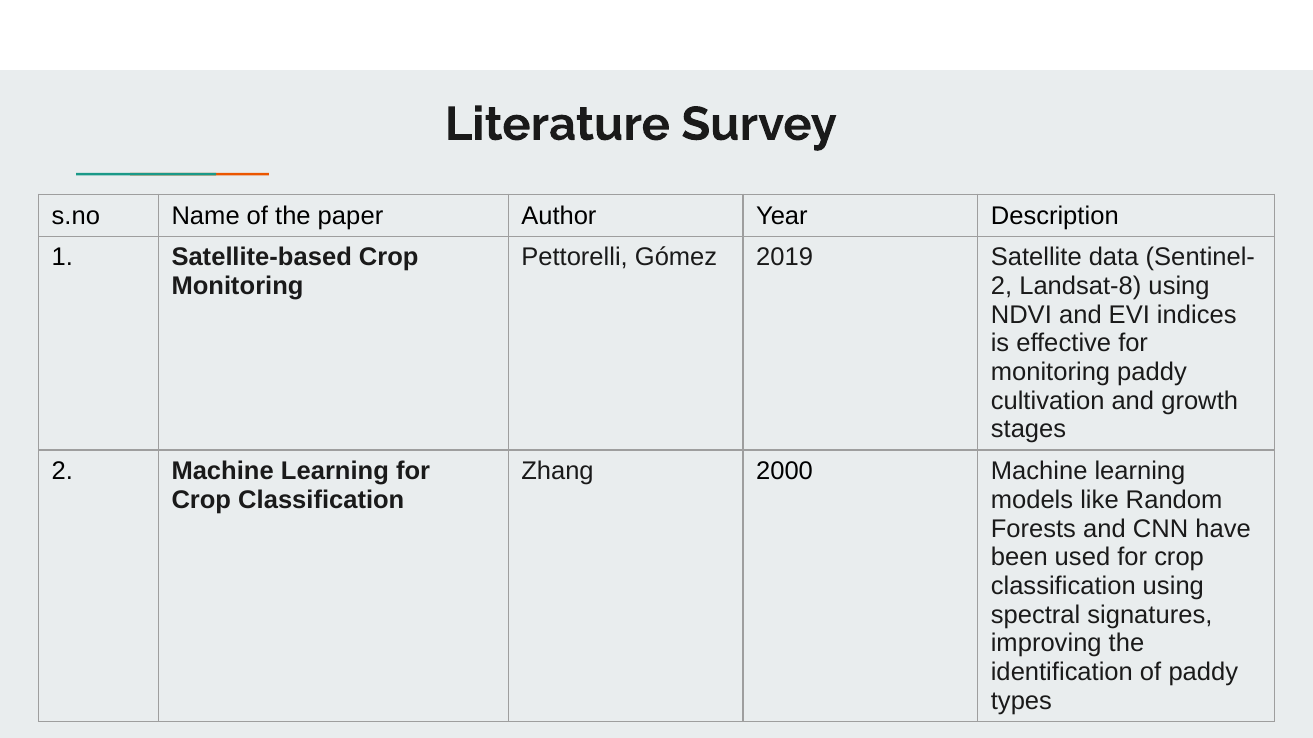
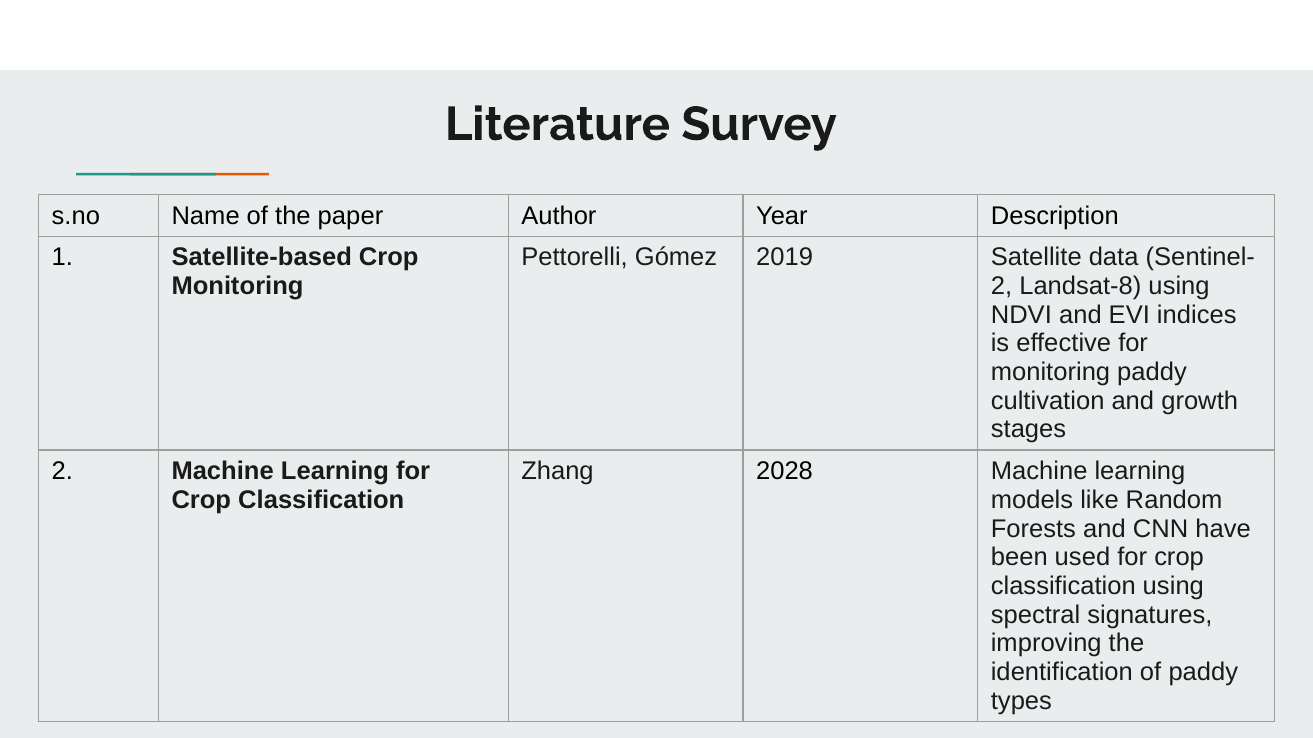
2000: 2000 -> 2028 (785, 472)
